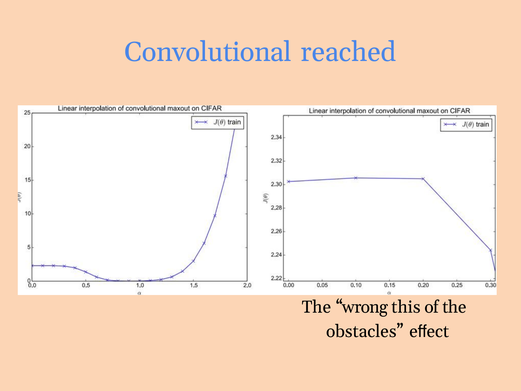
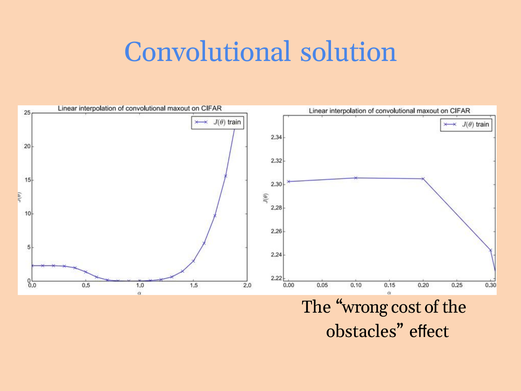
reached: reached -> solution (349, 52)
this: this -> cost (406, 307)
